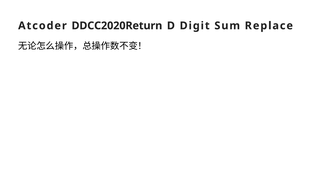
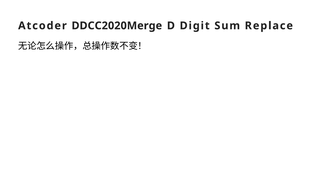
DDCC2020Return: DDCC2020Return -> DDCC2020Merge (117, 26)
